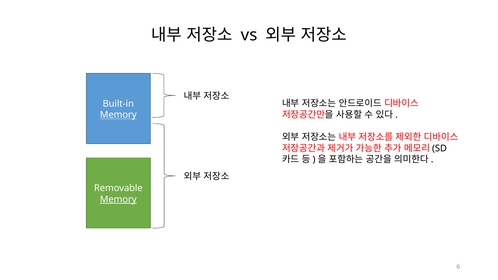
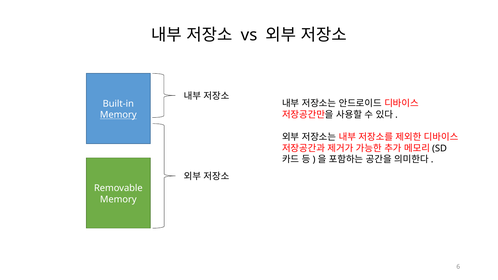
Memory underline: present -> none (118, 199)
